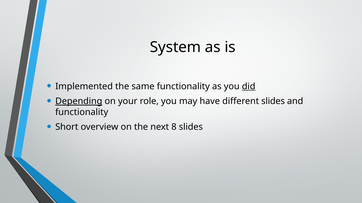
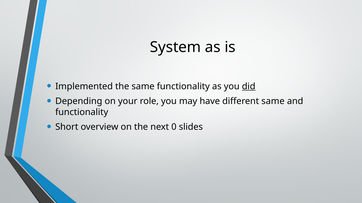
Depending underline: present -> none (79, 102)
different slides: slides -> same (273, 102)
8: 8 -> 0 (174, 127)
